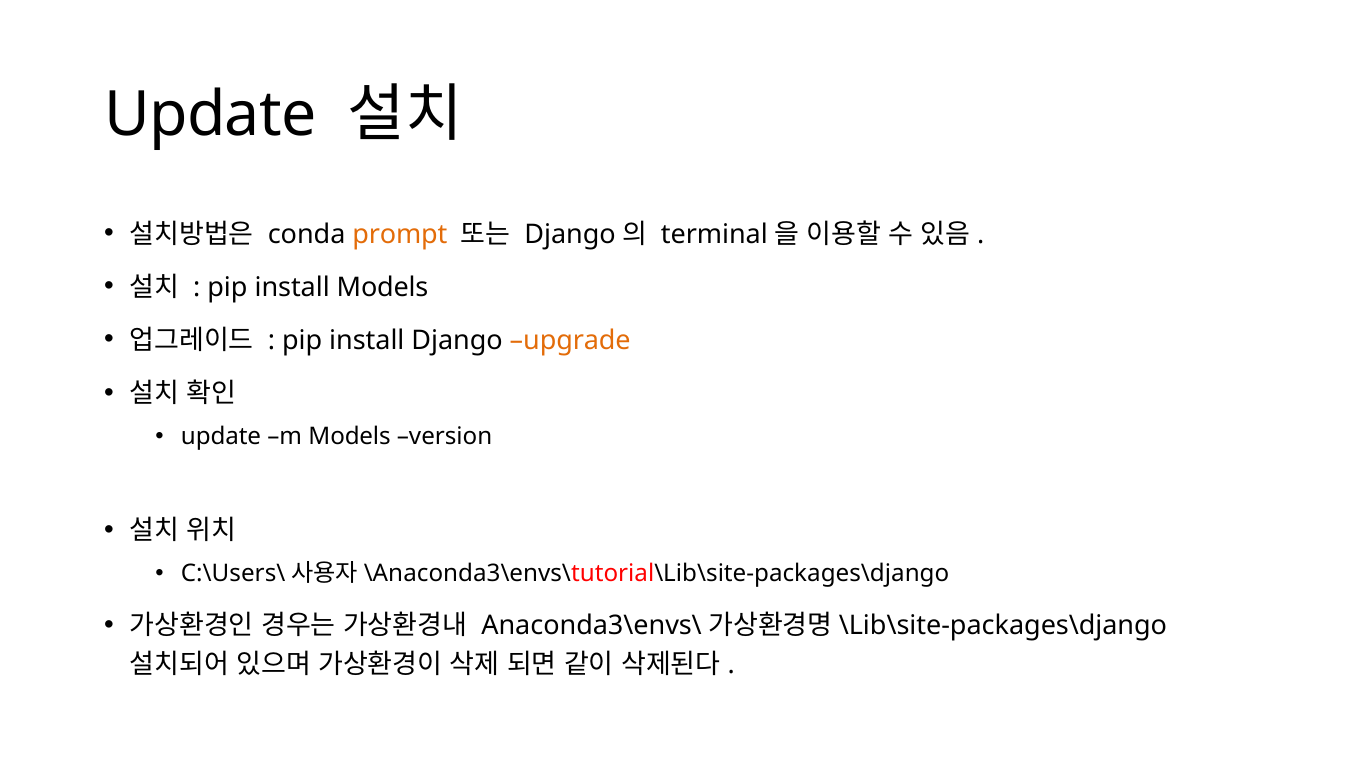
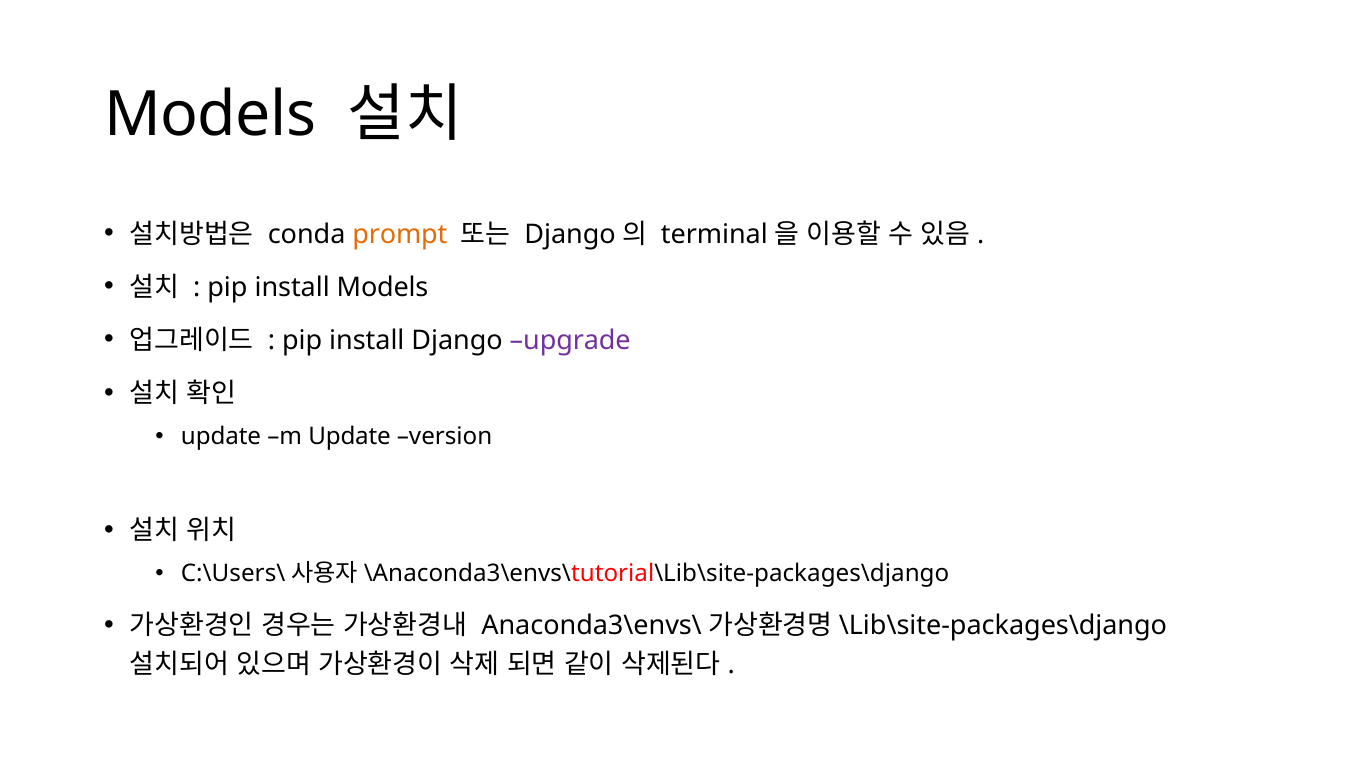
Update: Update -> Models (210, 115)
upgrade colour: orange -> purple (570, 340)
m Models: Models -> Update (350, 437)
